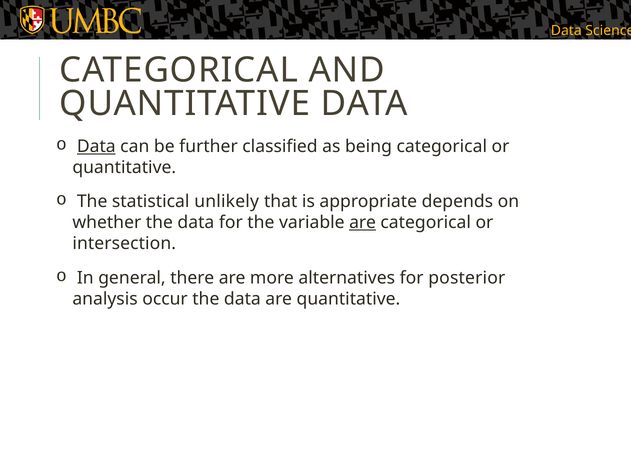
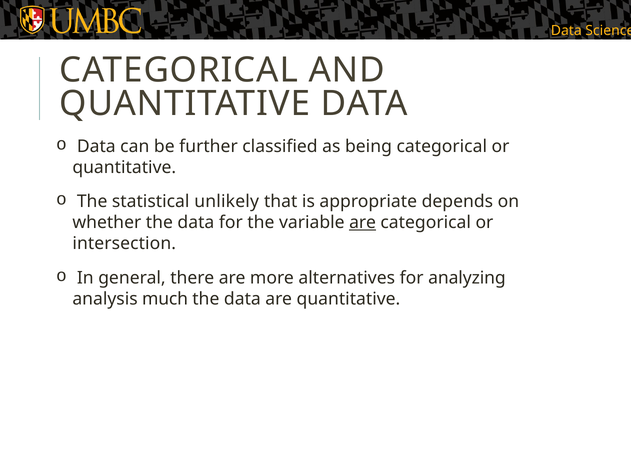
Data underline: present -> none (96, 146)
posterior: posterior -> analyzing (467, 278)
occur: occur -> much (165, 299)
